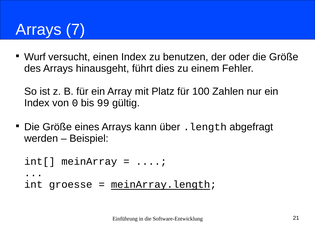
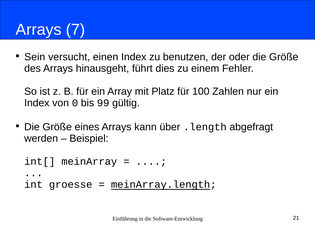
Wurf: Wurf -> Sein (35, 57)
